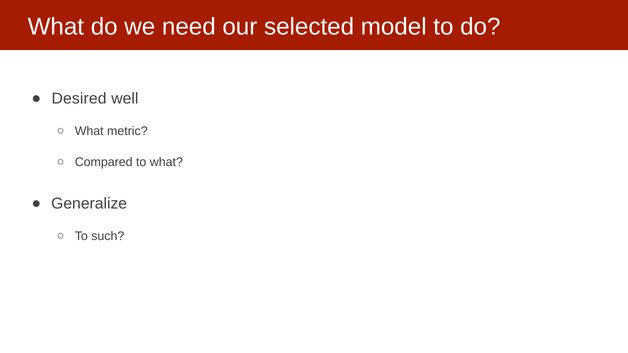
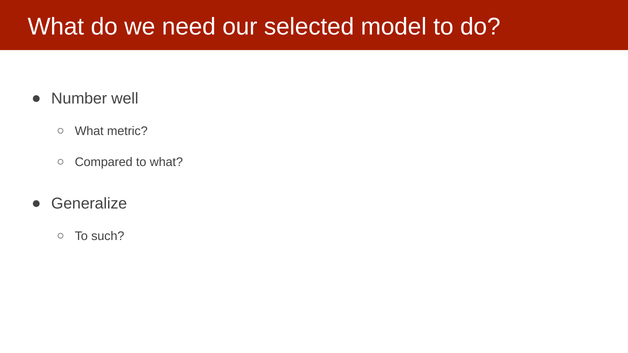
Desired: Desired -> Number (79, 99)
